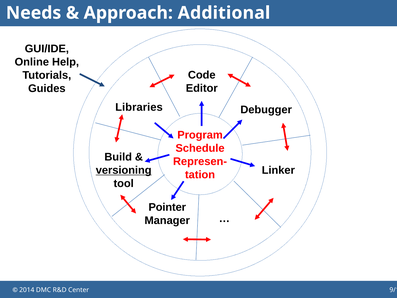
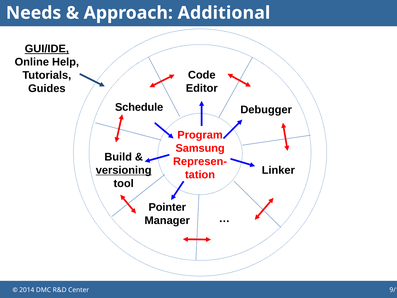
GUI/IDE underline: none -> present (47, 49)
Libraries: Libraries -> Schedule (139, 107)
Schedule: Schedule -> Samsung (200, 148)
